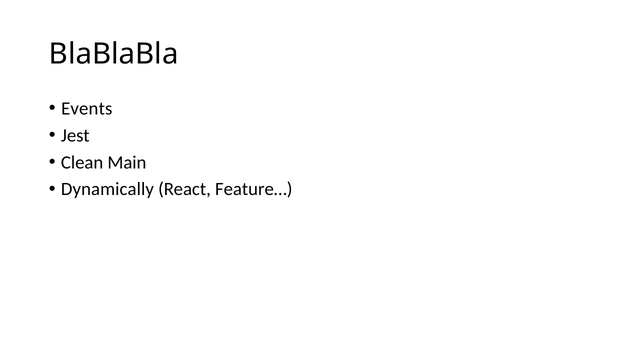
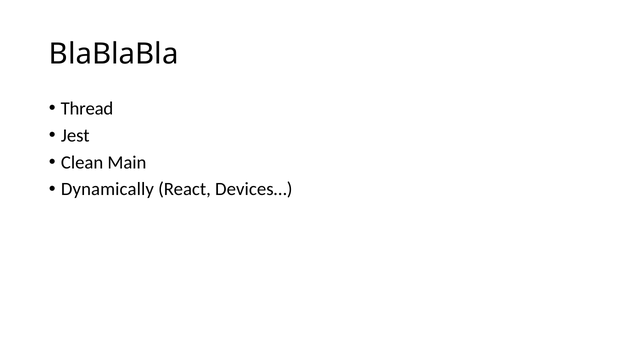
Events: Events -> Thread (87, 109)
Feature…: Feature… -> Devices… (254, 189)
